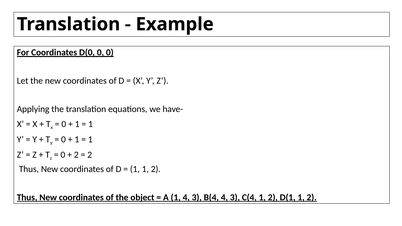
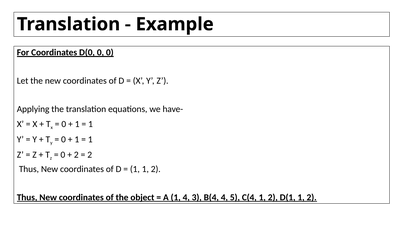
B(4 4 3: 3 -> 5 (235, 197)
